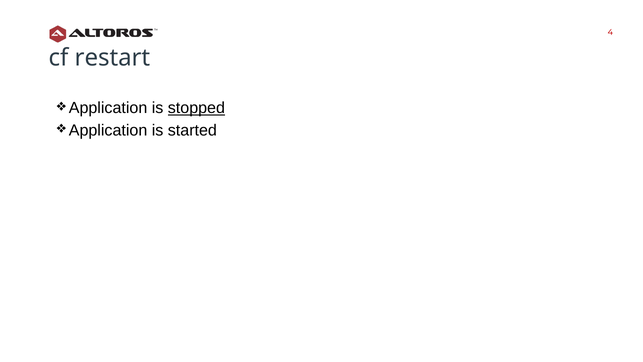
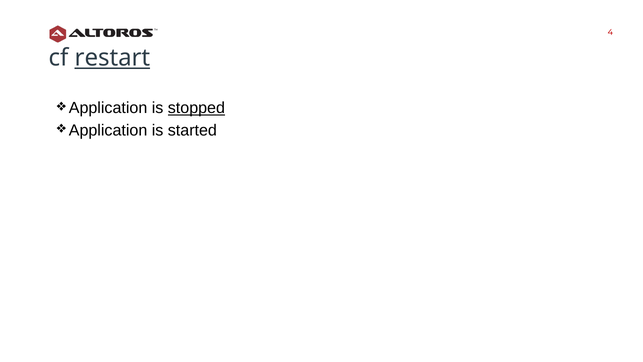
restart underline: none -> present (112, 58)
